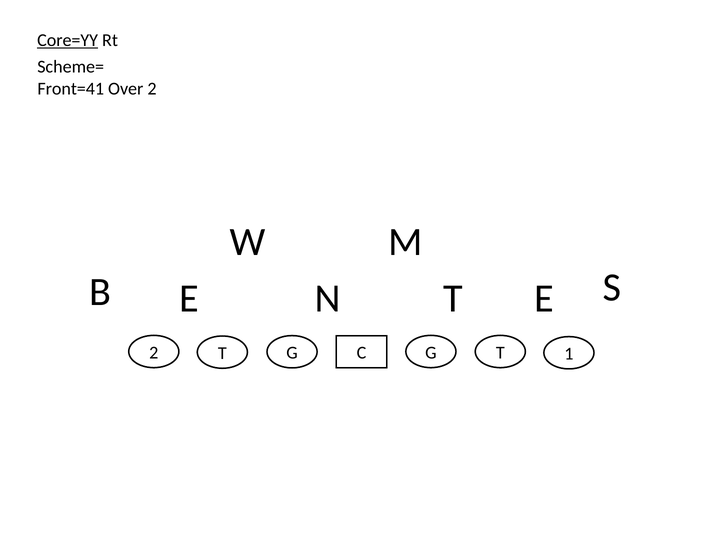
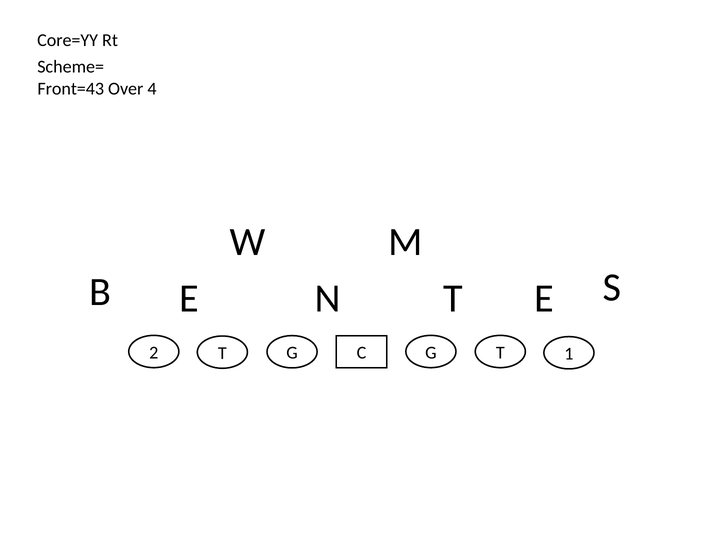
Core=YY underline: present -> none (68, 40)
Front=41: Front=41 -> Front=43 (71, 89)
Over 2: 2 -> 4 (152, 89)
